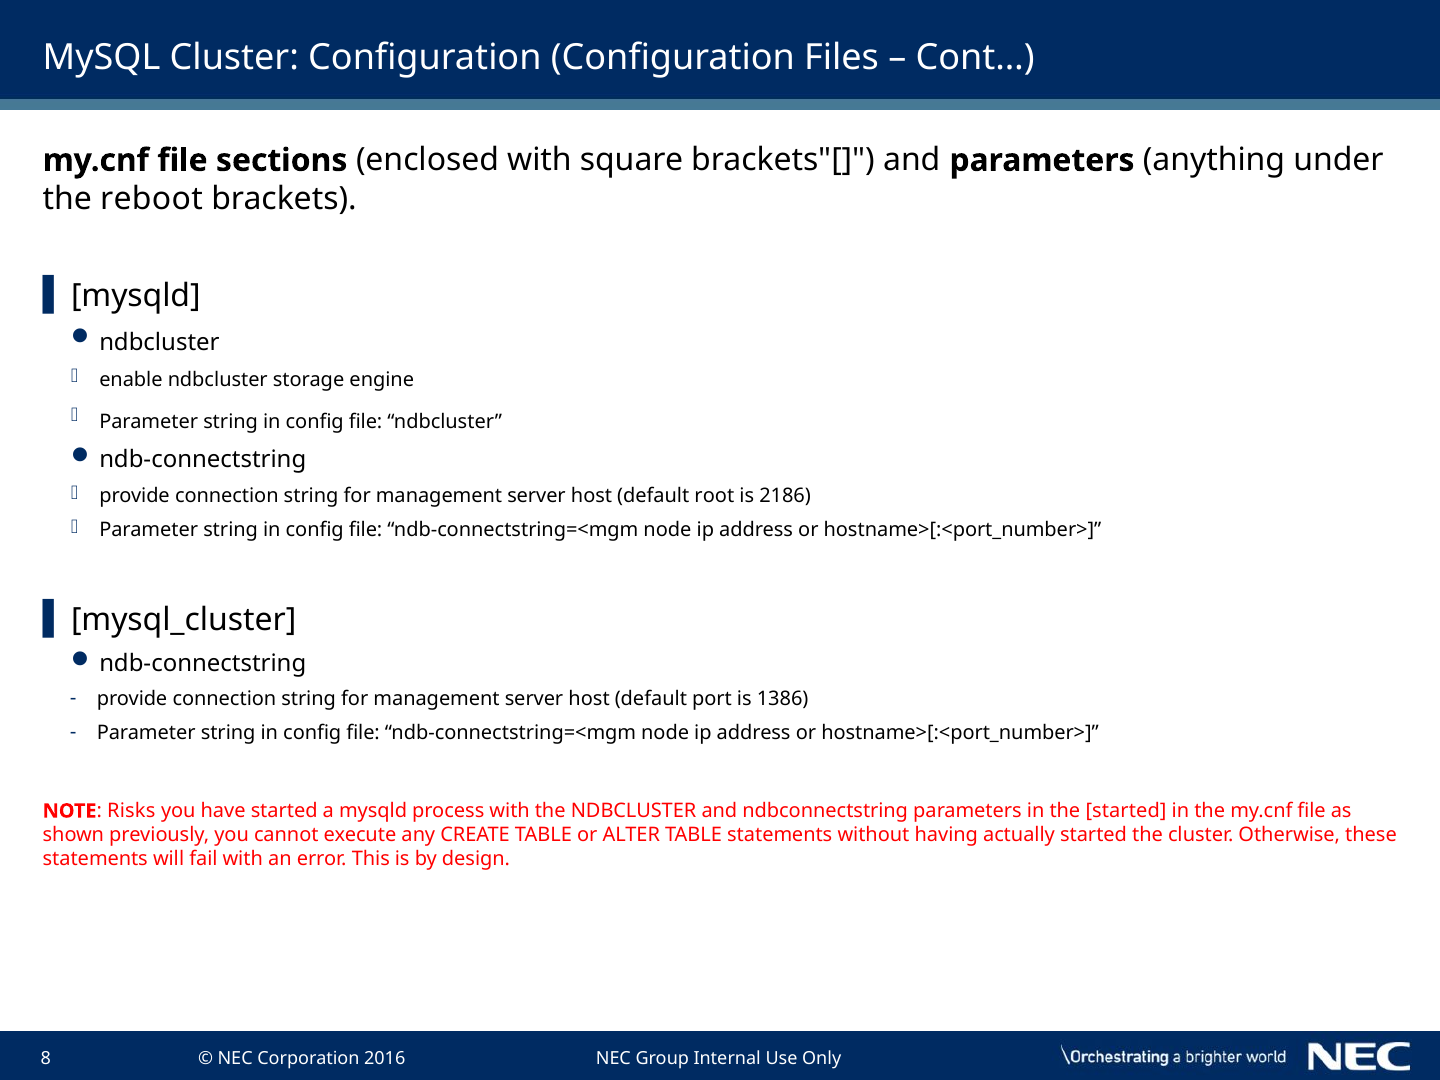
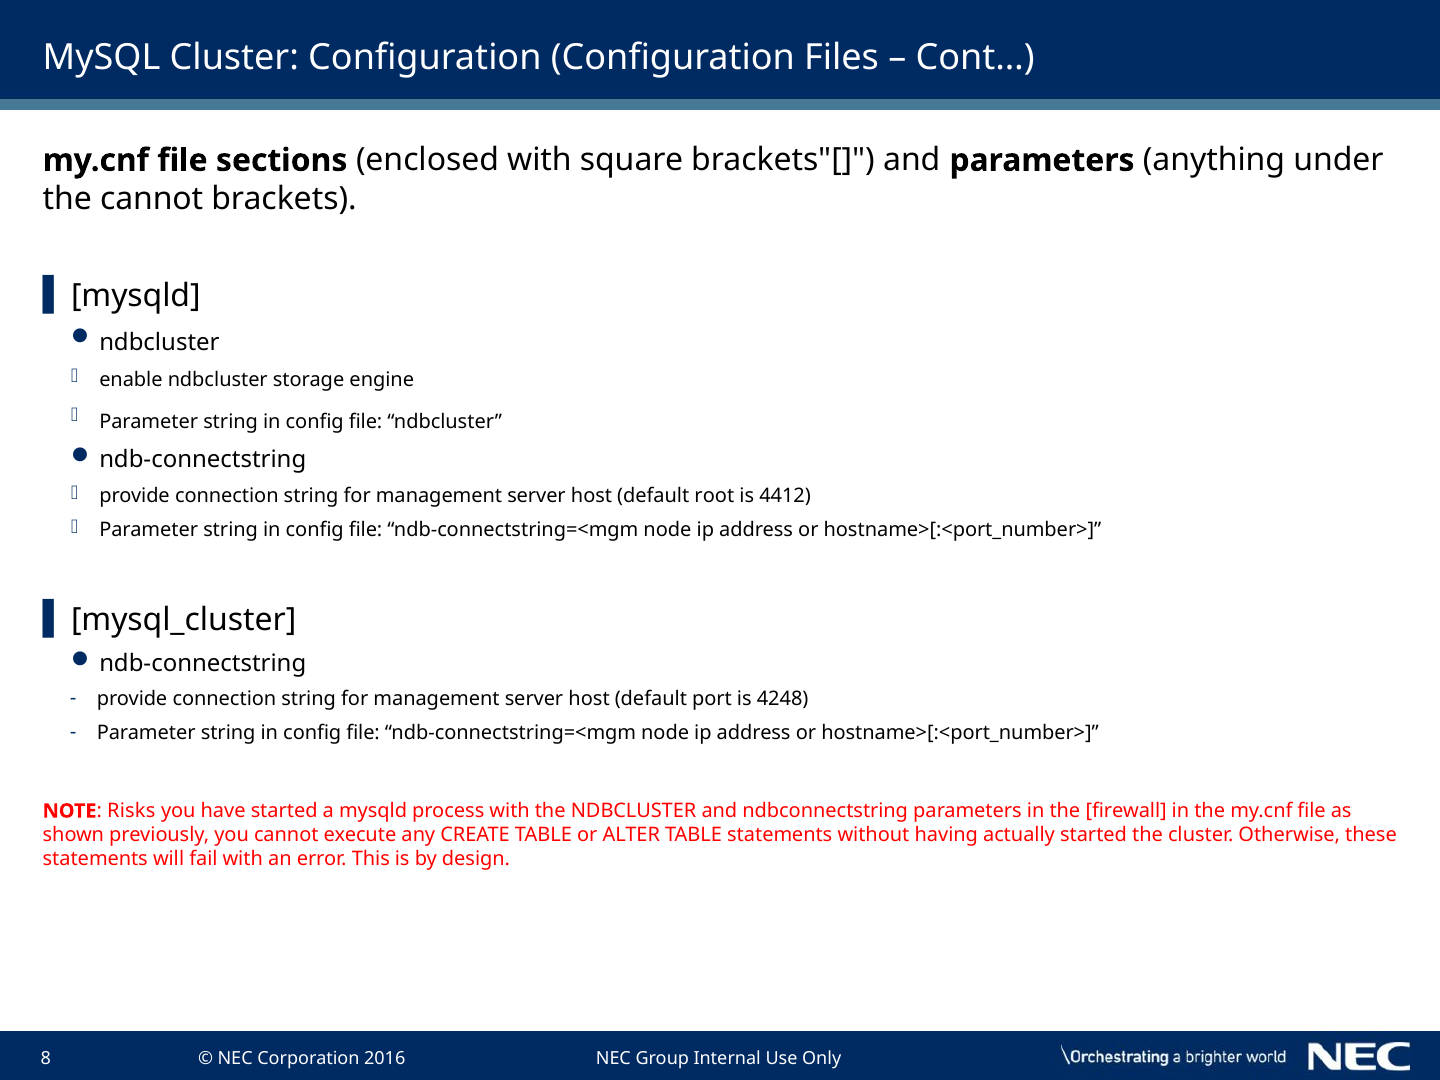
the reboot: reboot -> cannot (152, 199)
2186: 2186 -> 4412 (785, 496)
1386: 1386 -> 4248 (783, 699)
the started: started -> firewall (1126, 811)
